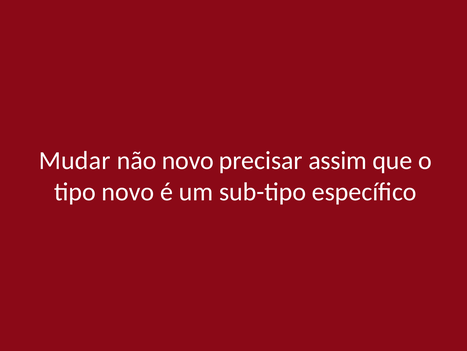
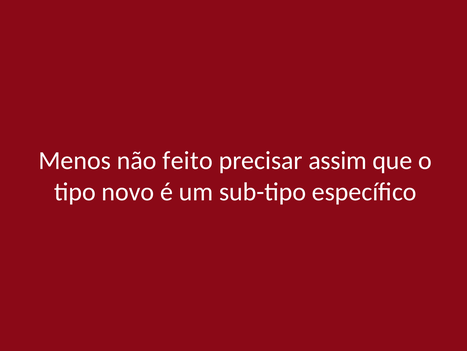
Mudar: Mudar -> Menos (75, 160)
não novo: novo -> feito (188, 160)
